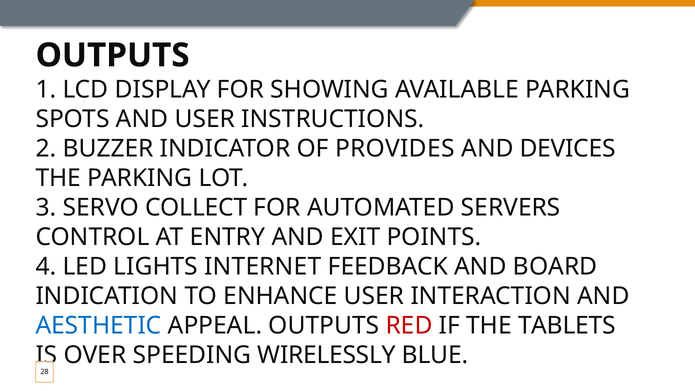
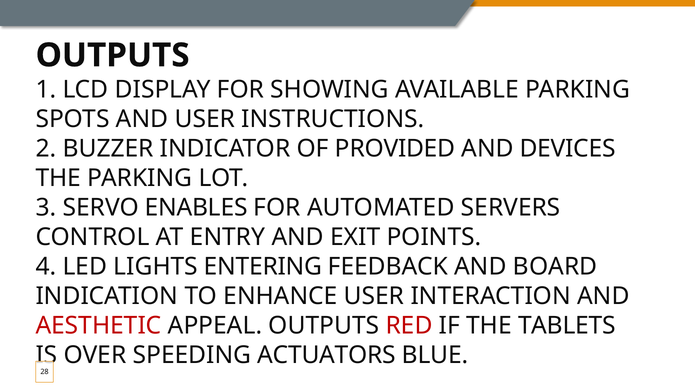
PROVIDES: PROVIDES -> PROVIDED (395, 149)
COLLECT: COLLECT -> ENABLES (196, 208)
INTERNET: INTERNET -> ENTERING (263, 267)
AESTHETIC colour: blue -> red (99, 326)
WIRELESSLY: WIRELESSLY -> ACTUATORS (327, 355)
